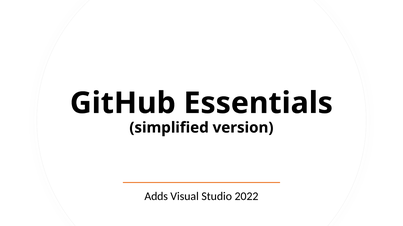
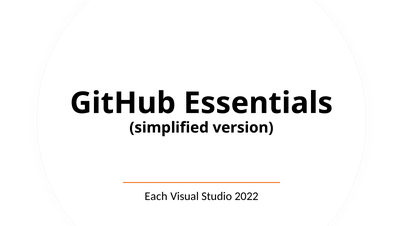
Adds: Adds -> Each (156, 197)
